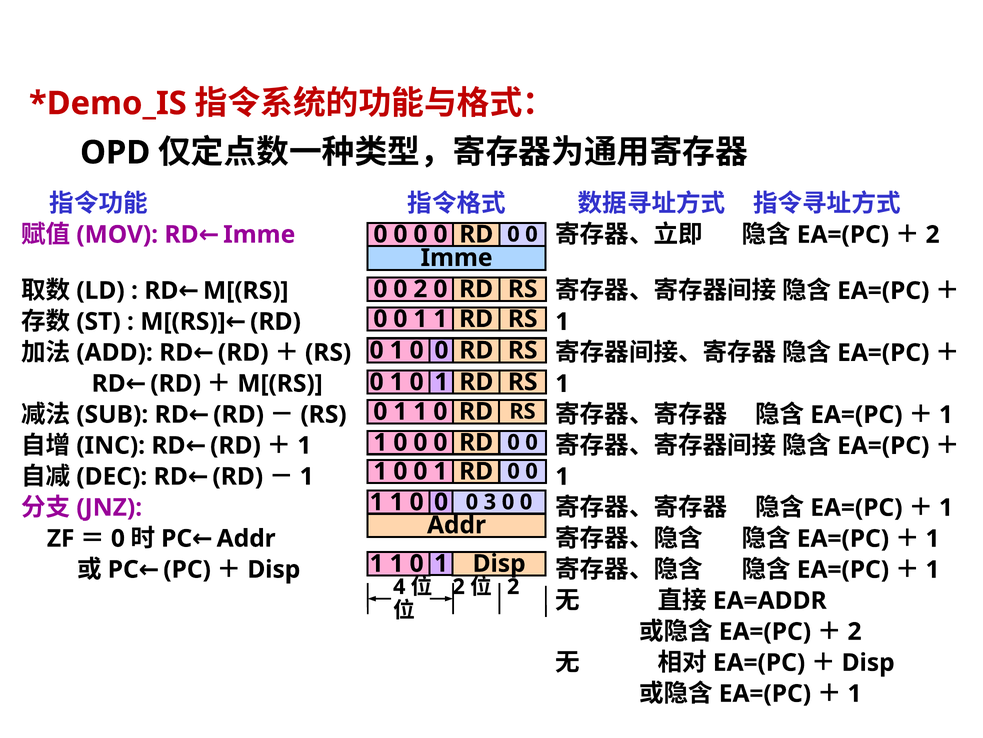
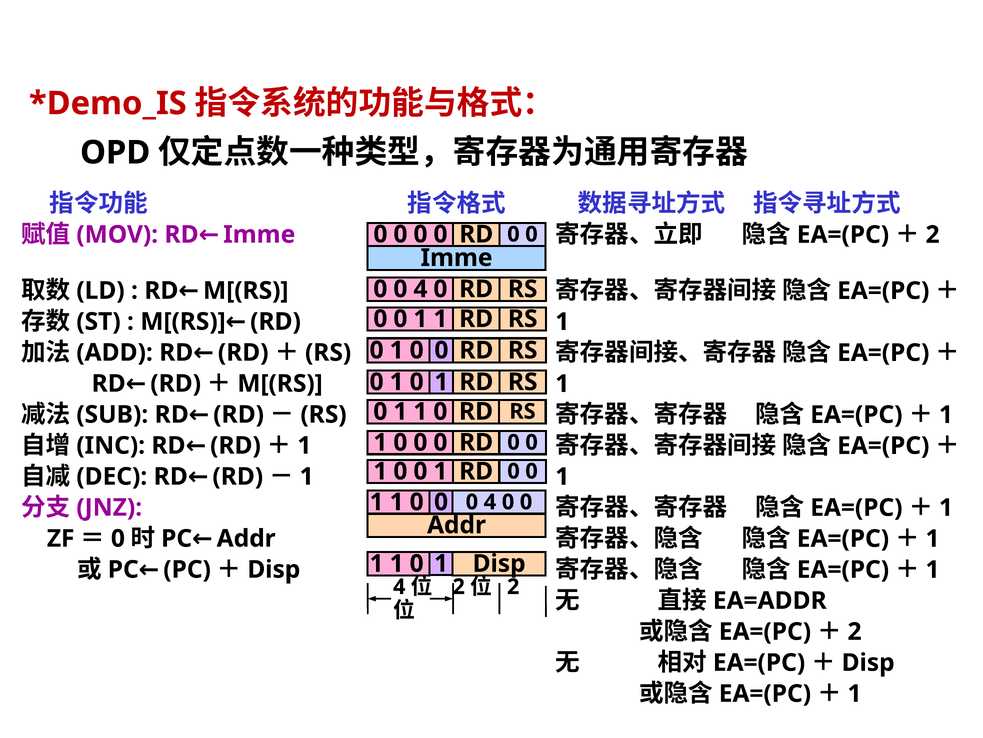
0 0 2: 2 -> 4 (420, 289)
3: 3 -> 4 (490, 502)
